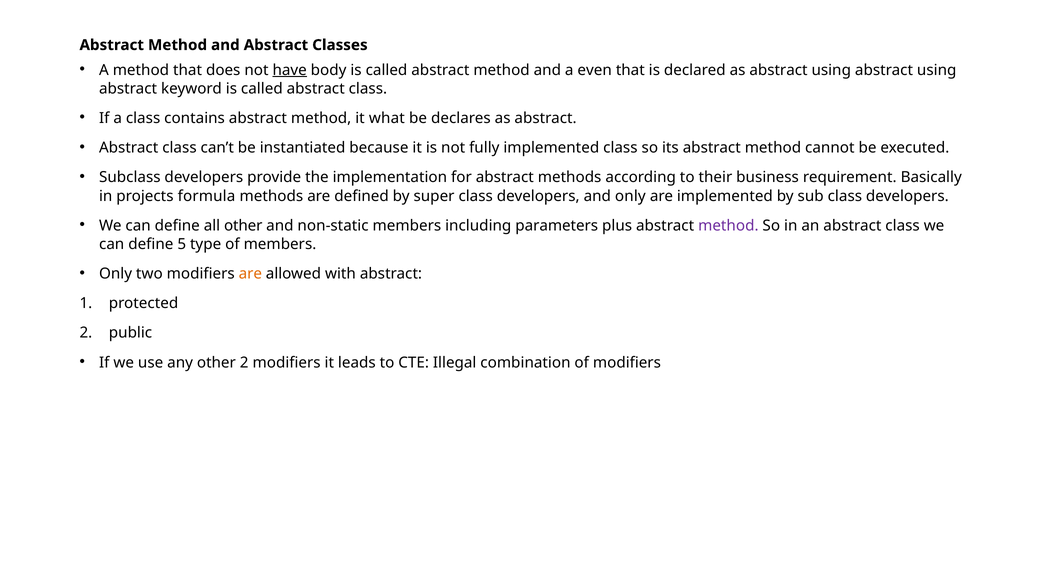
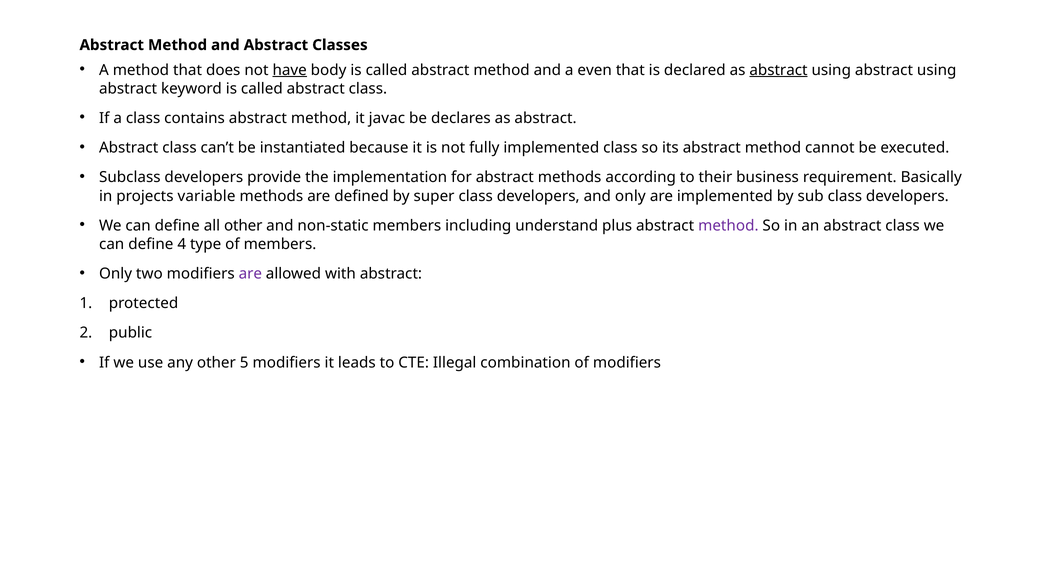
abstract underline: none -> present (778, 70)
what: what -> javac (387, 118)
formula: formula -> variable (206, 196)
parameters: parameters -> understand (557, 225)
5: 5 -> 4 (182, 244)
are colour: orange -> purple (250, 274)
other 2: 2 -> 5 (244, 362)
